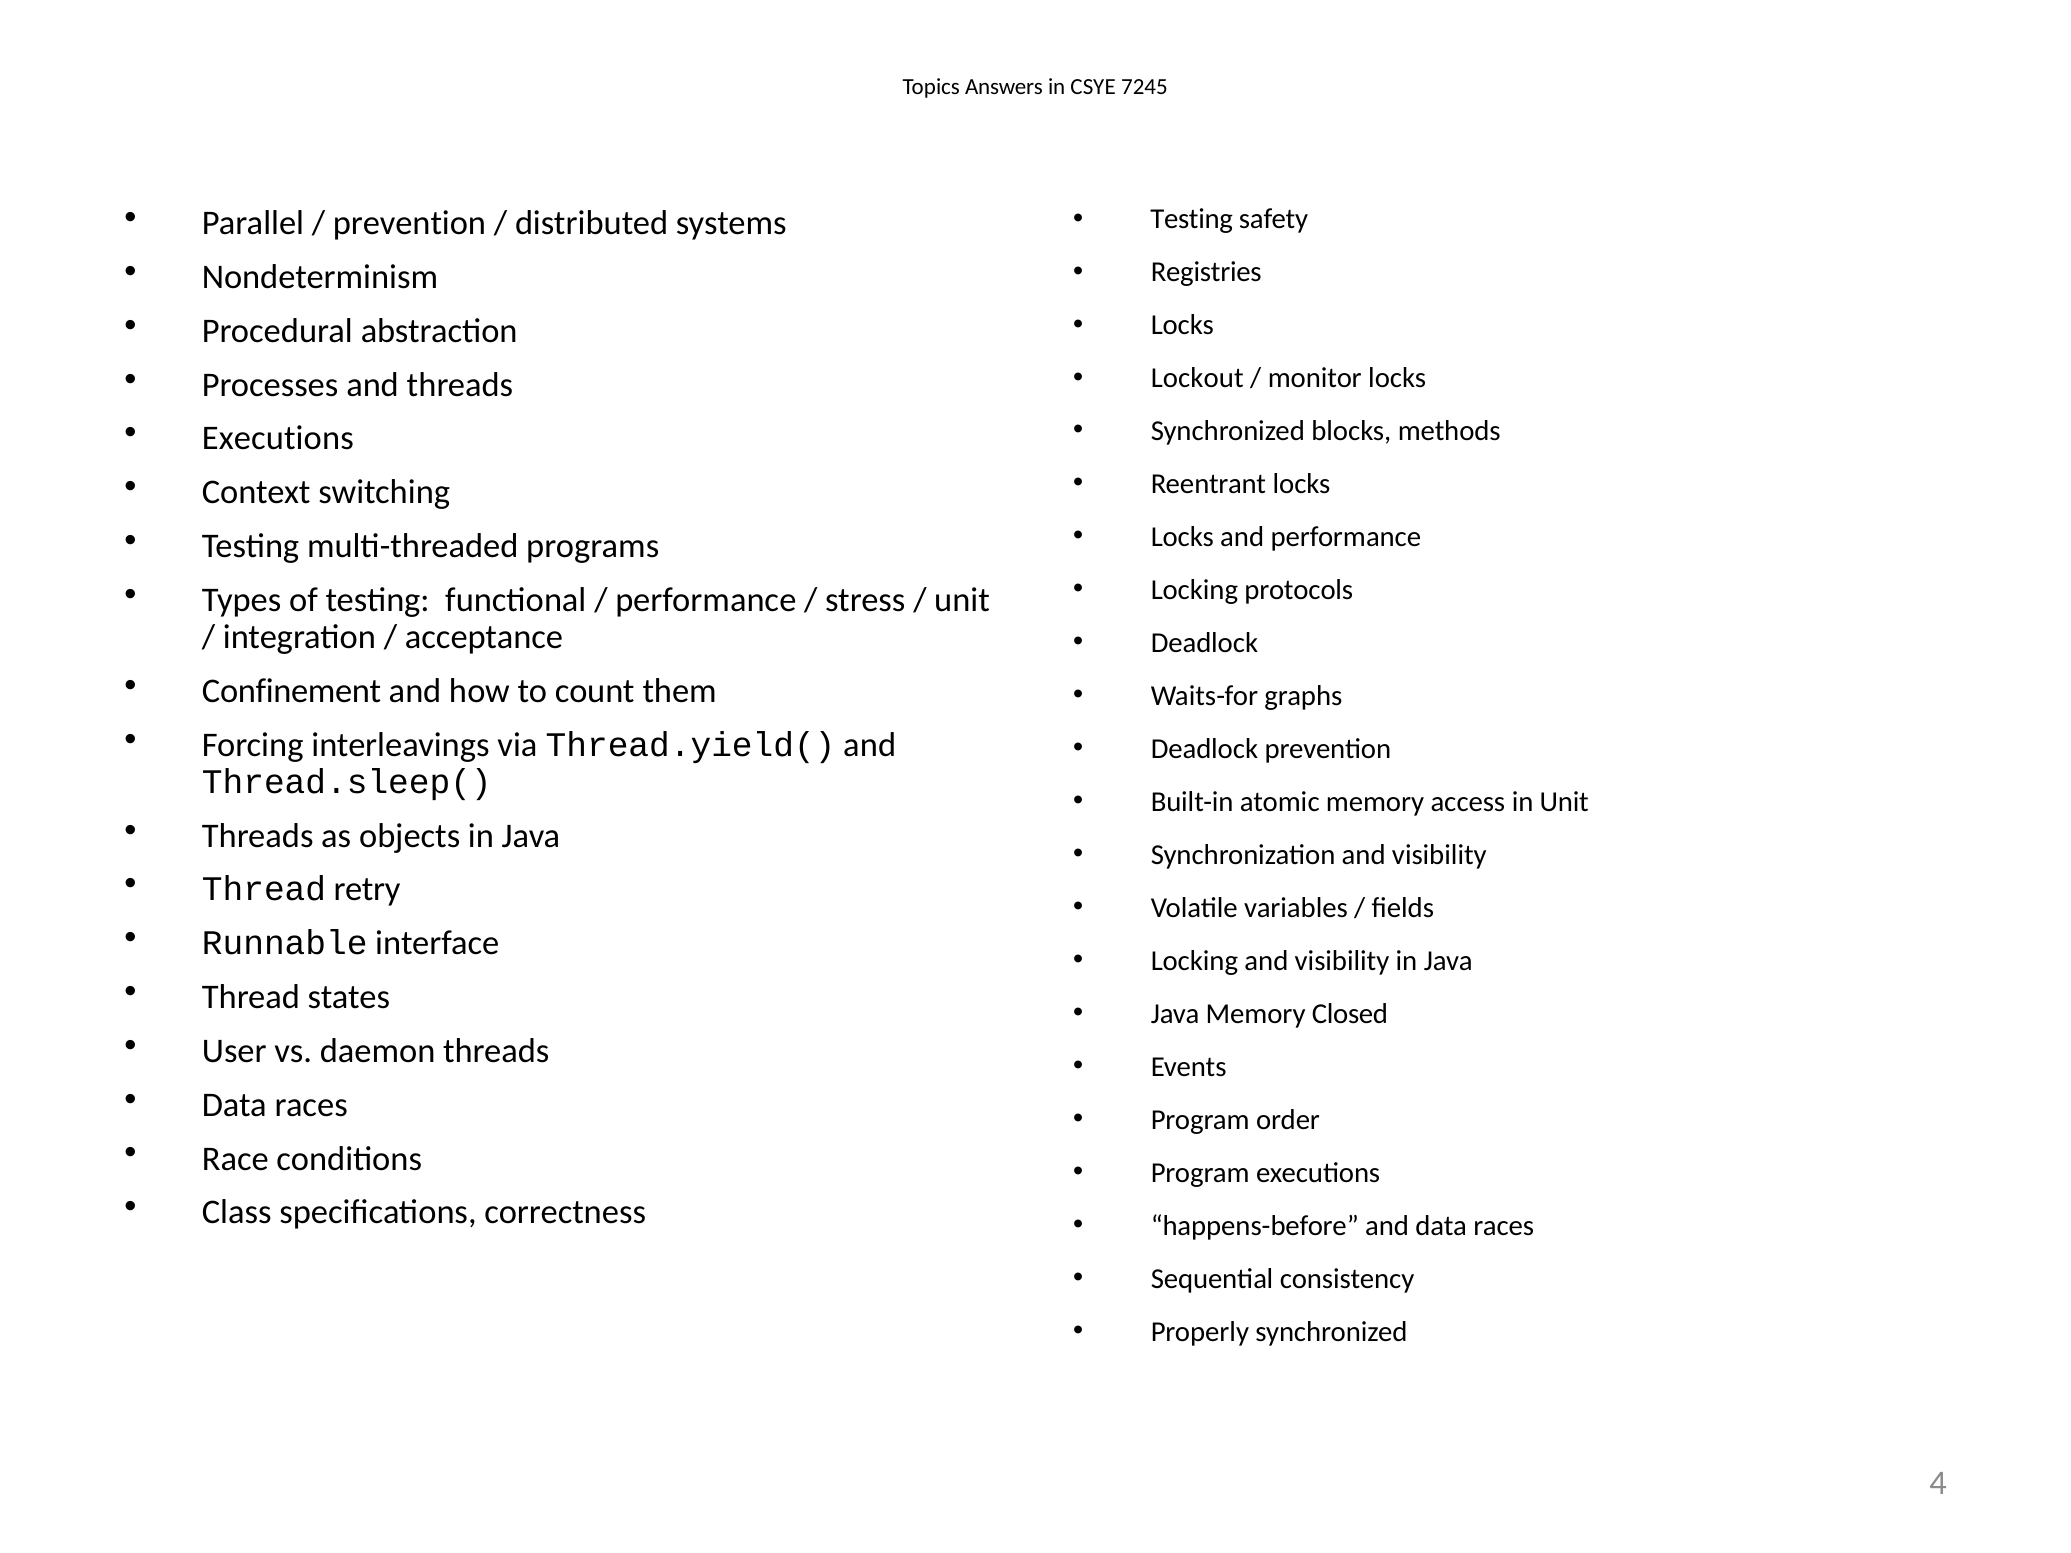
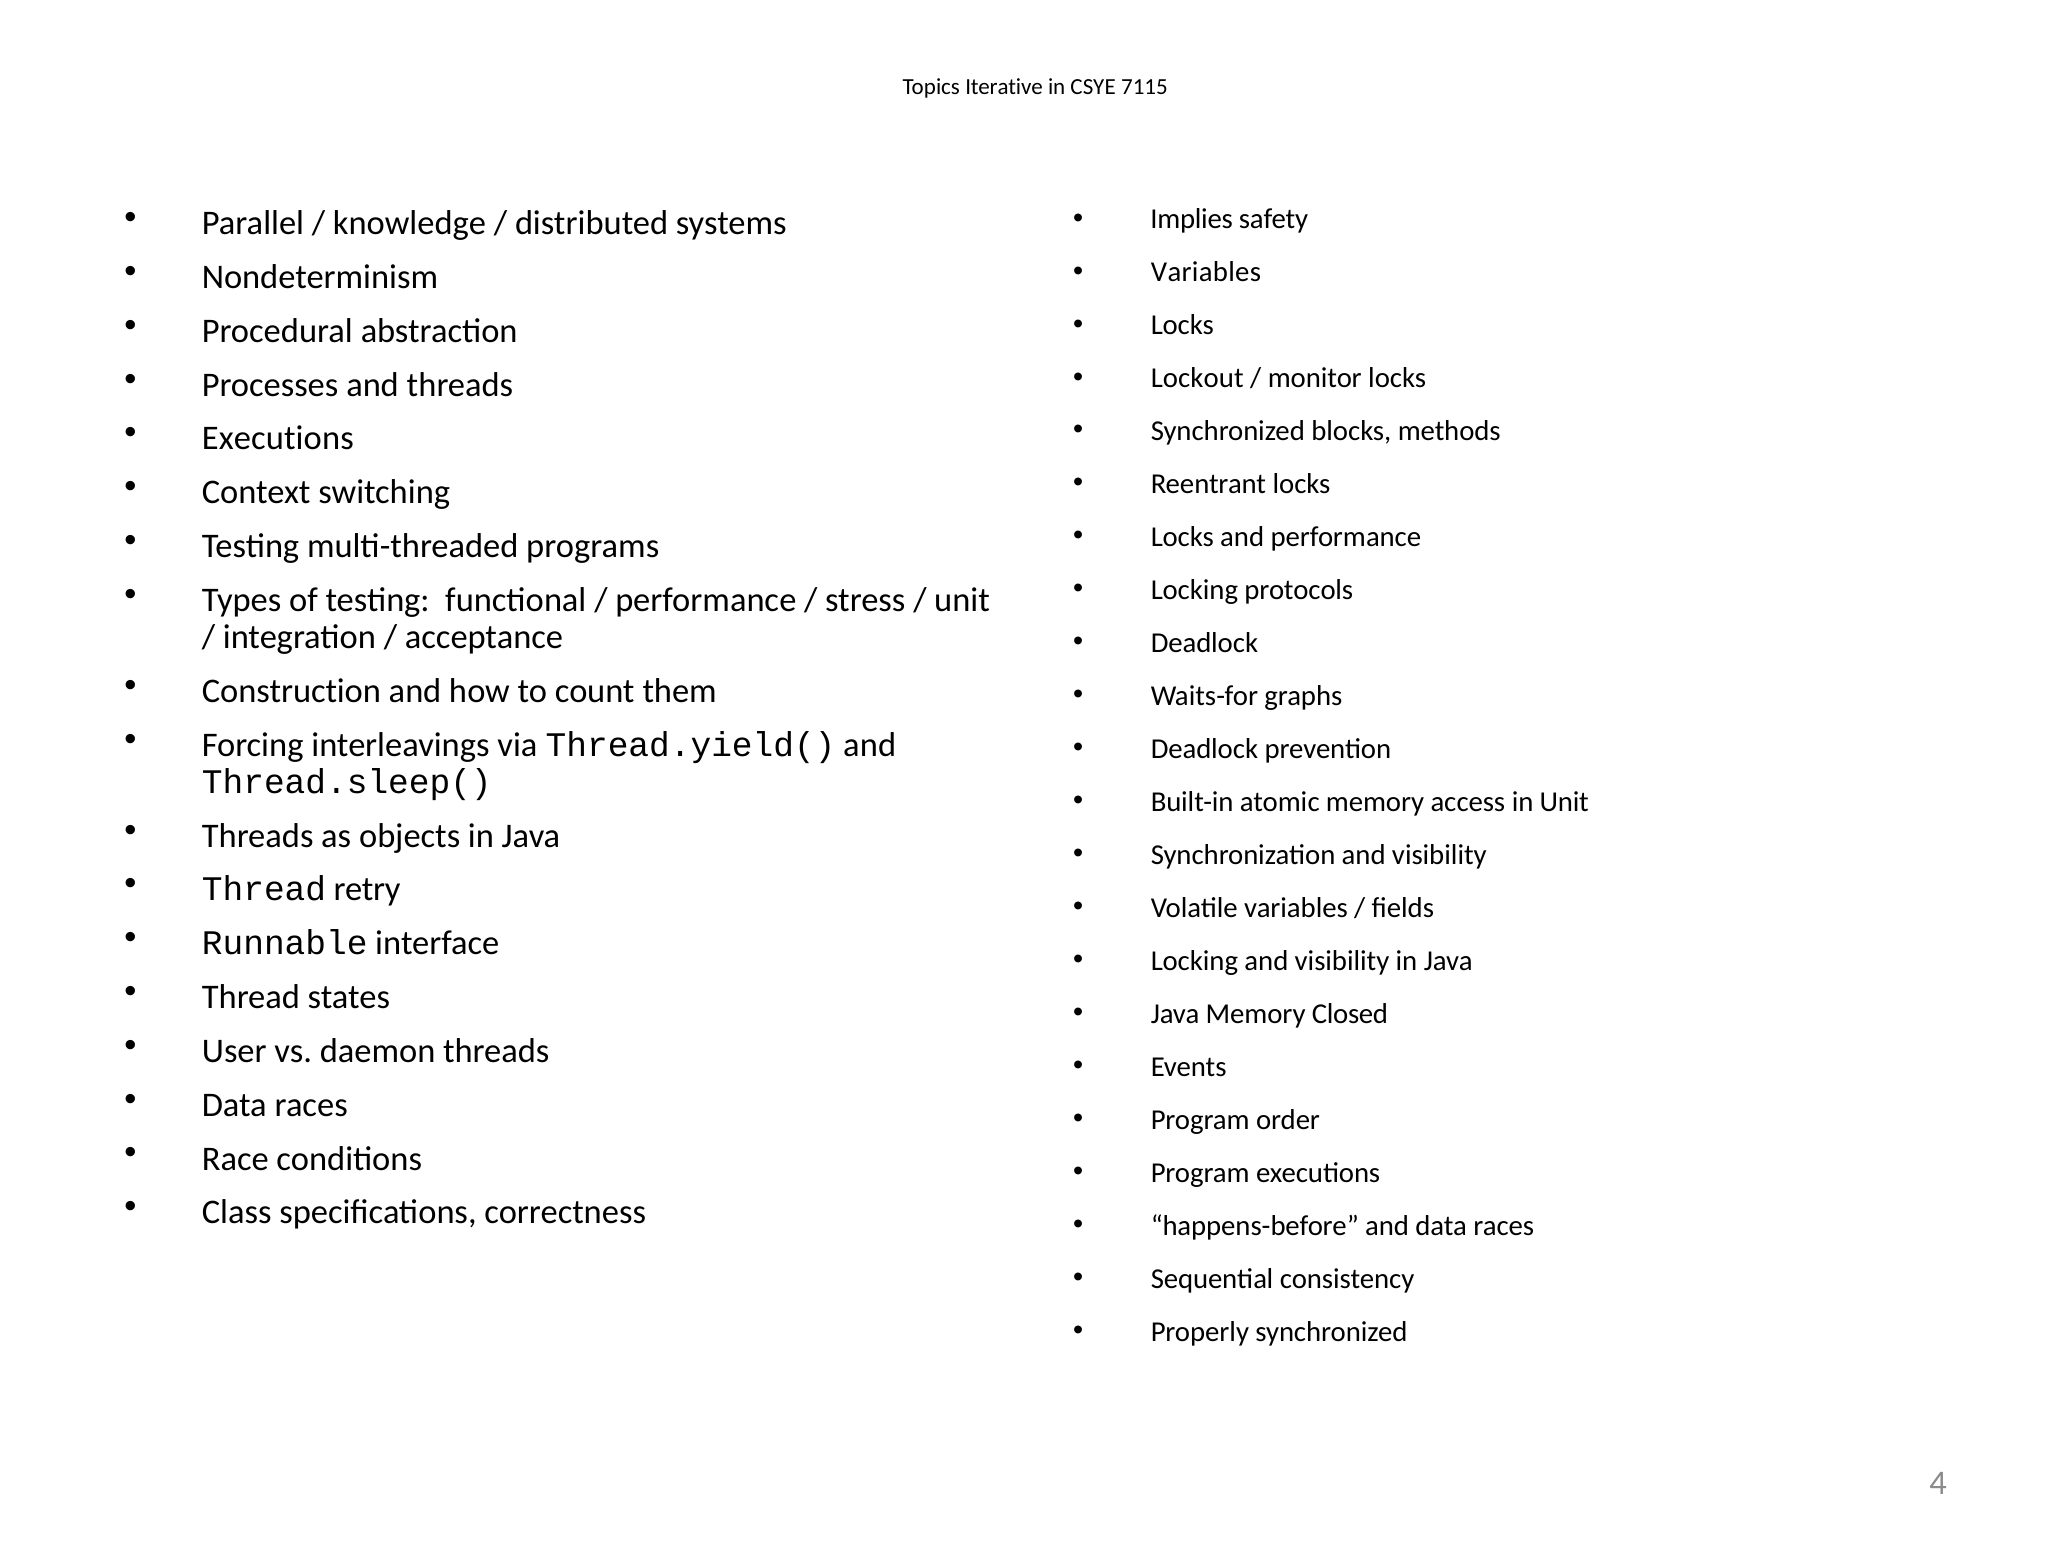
Answers: Answers -> Iterative (1004, 87)
7245: 7245 -> 7115 (1144, 87)
prevention: prevention -> knowledge (409, 223)
Testing: Testing -> Implies (1192, 219)
Registries: Registries -> Variables (1206, 272)
Confinement: Confinement -> Construction (291, 691)
